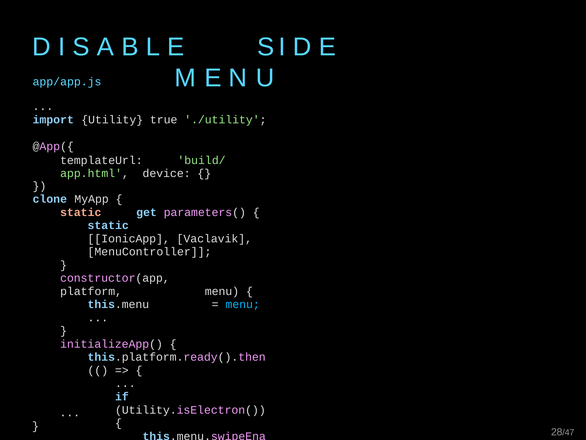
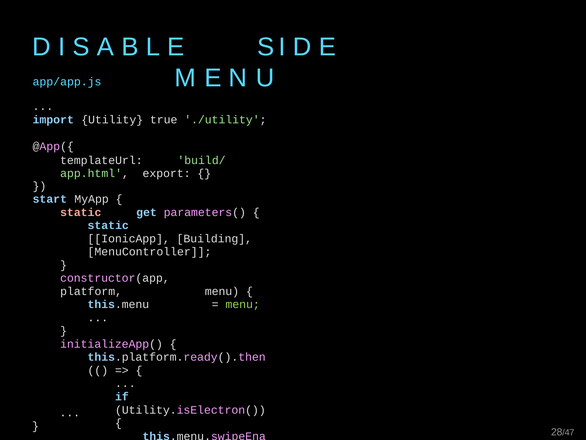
device: device -> export (167, 173)
clone: clone -> start (50, 199)
Vaclavik: Vaclavik -> Building (214, 238)
menu colour: light blue -> light green (243, 304)
